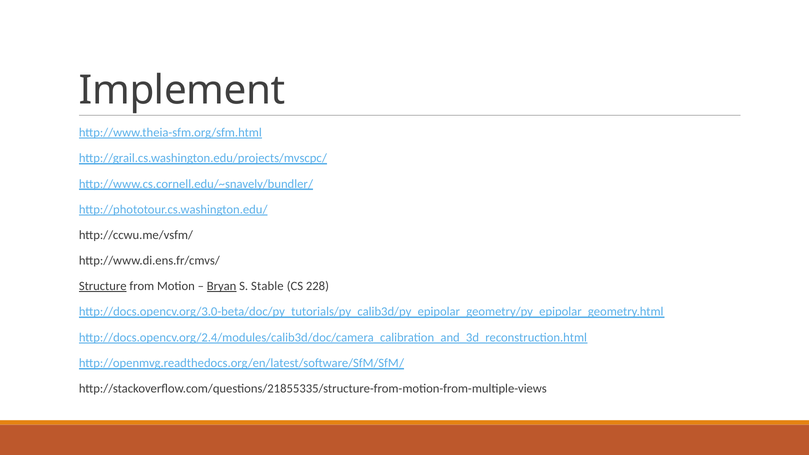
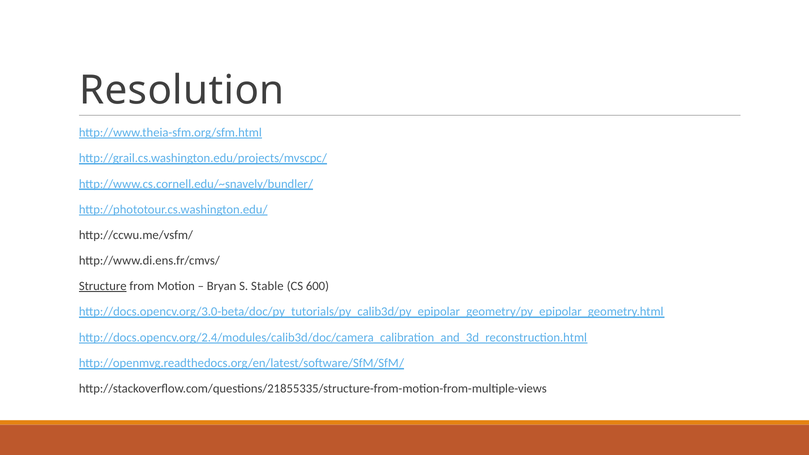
Implement: Implement -> Resolution (182, 91)
Bryan underline: present -> none (222, 286)
228: 228 -> 600 (317, 286)
